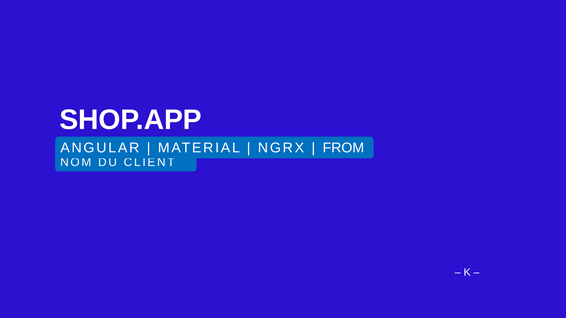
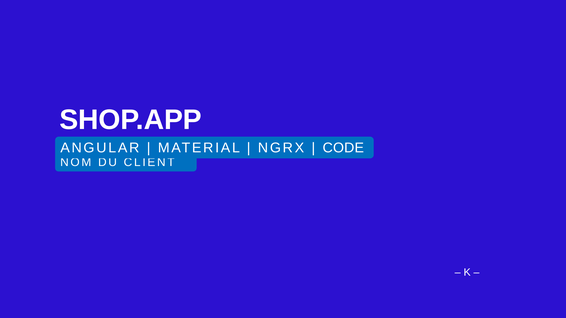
FROM: FROM -> CODE (343, 148)
